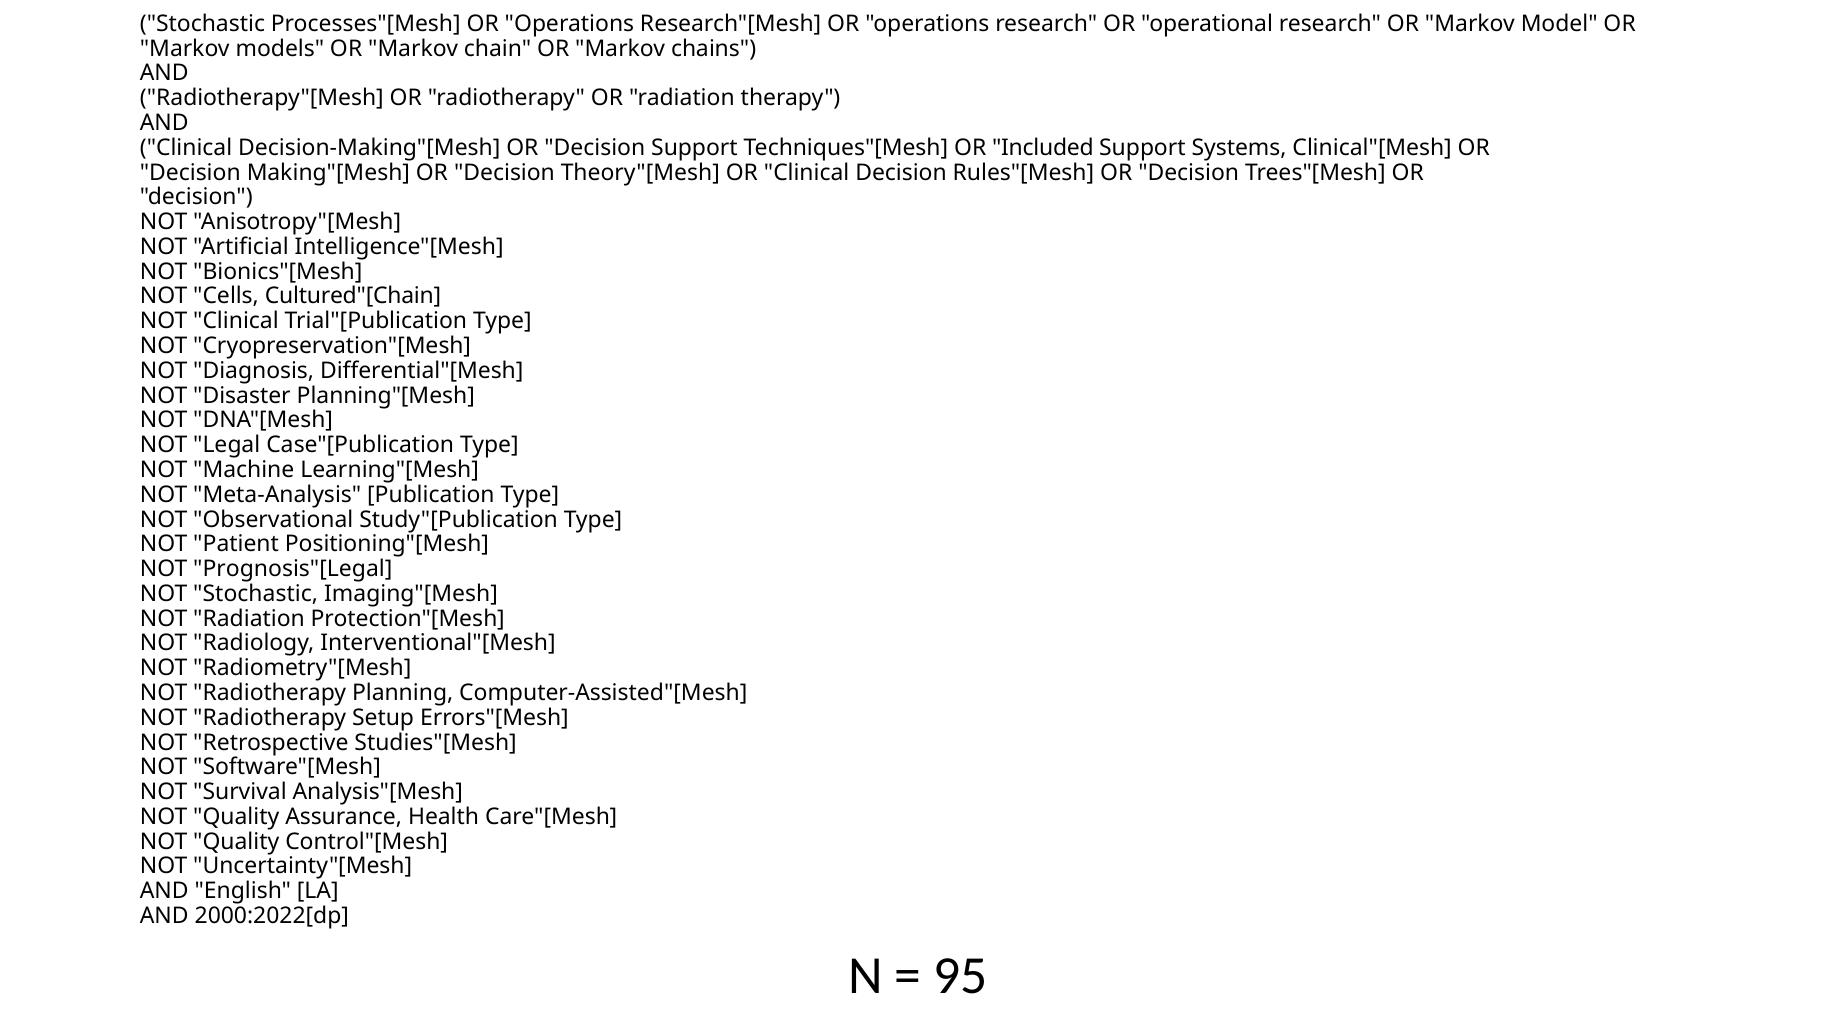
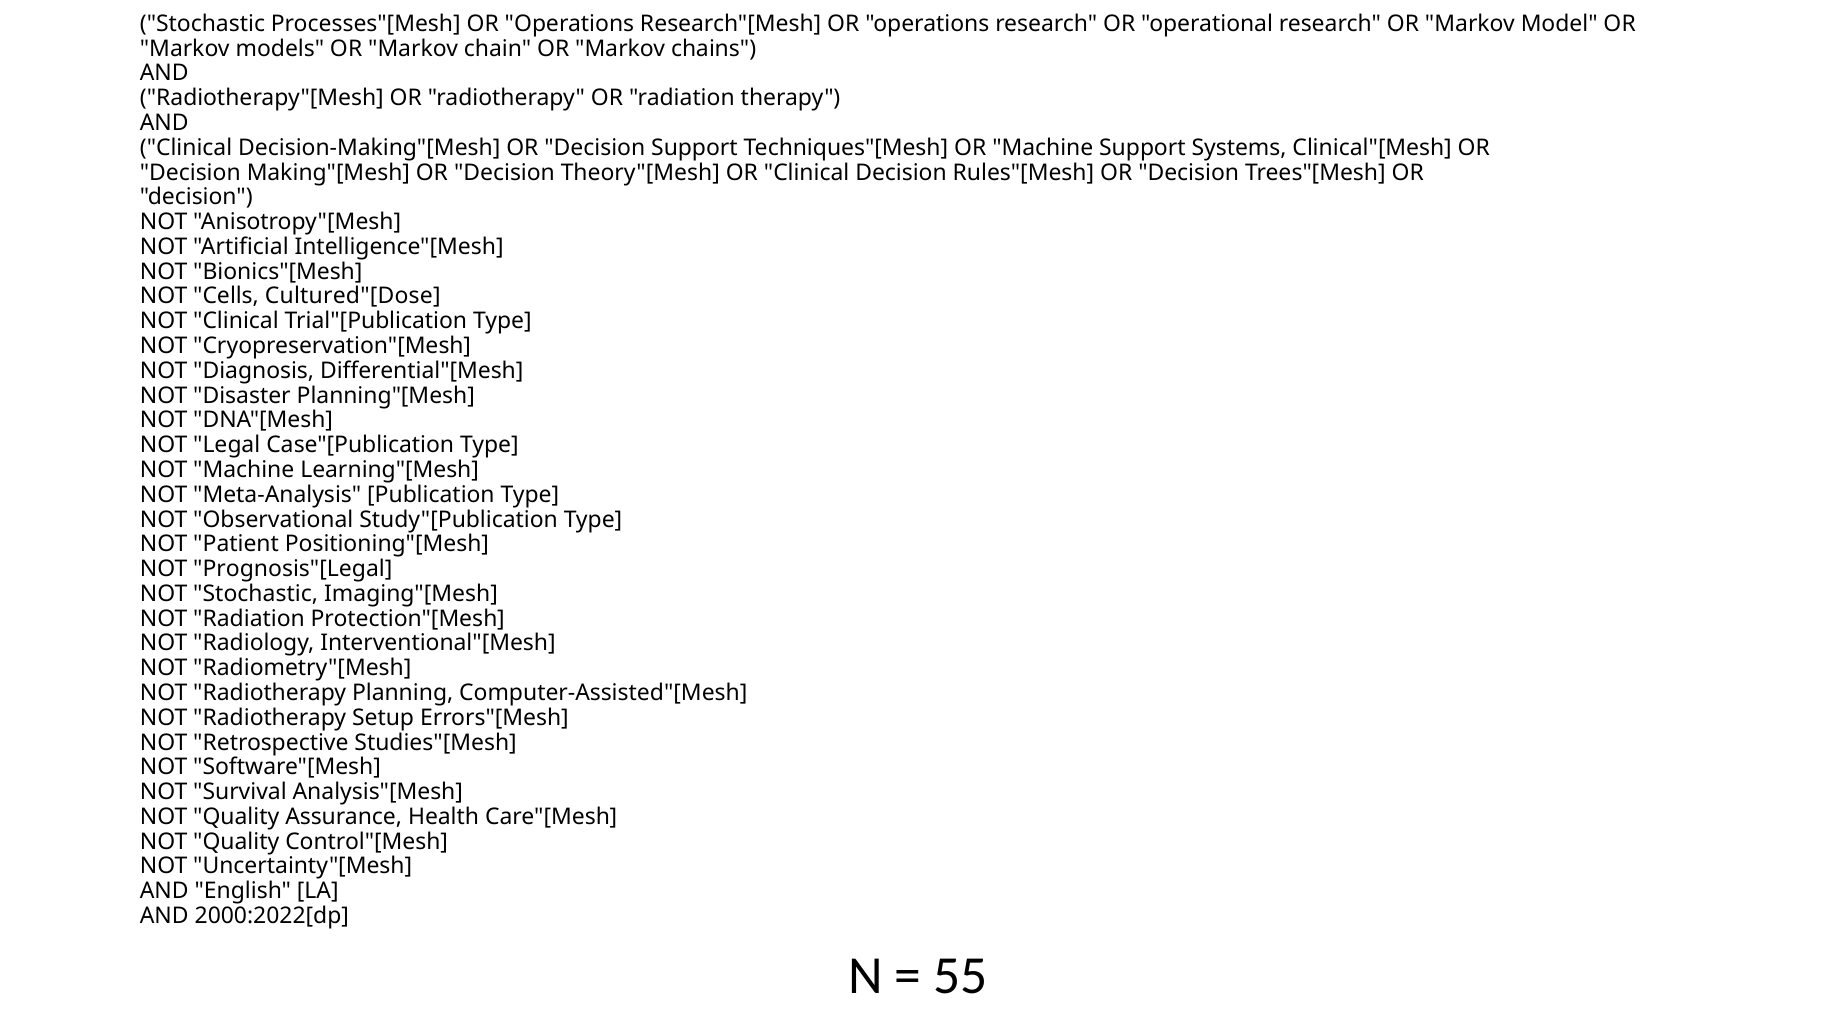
OR Included: Included -> Machine (1043, 148)
Cultured"[Chain: Cultured"[Chain -> Cultured"[Dose (353, 296)
95: 95 -> 55 (961, 975)
